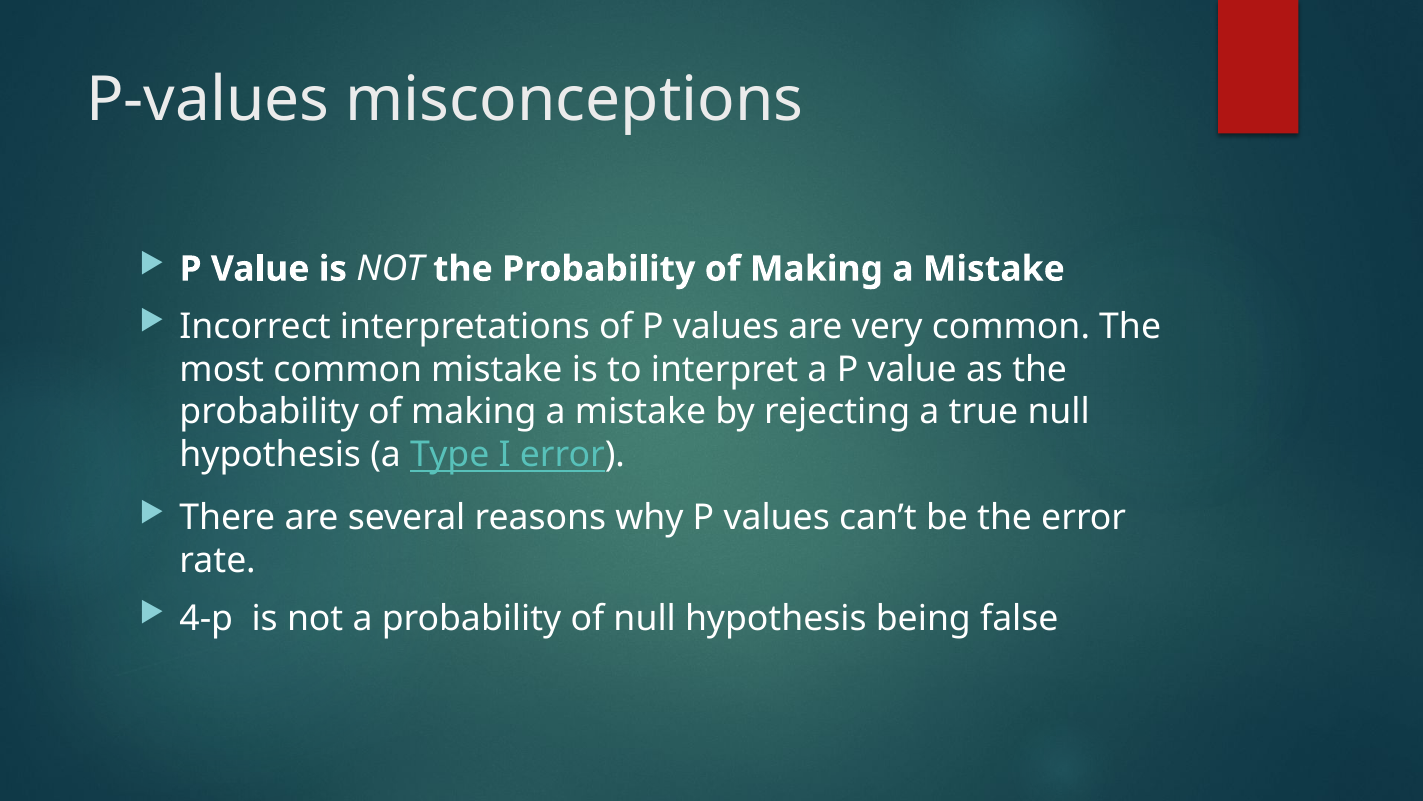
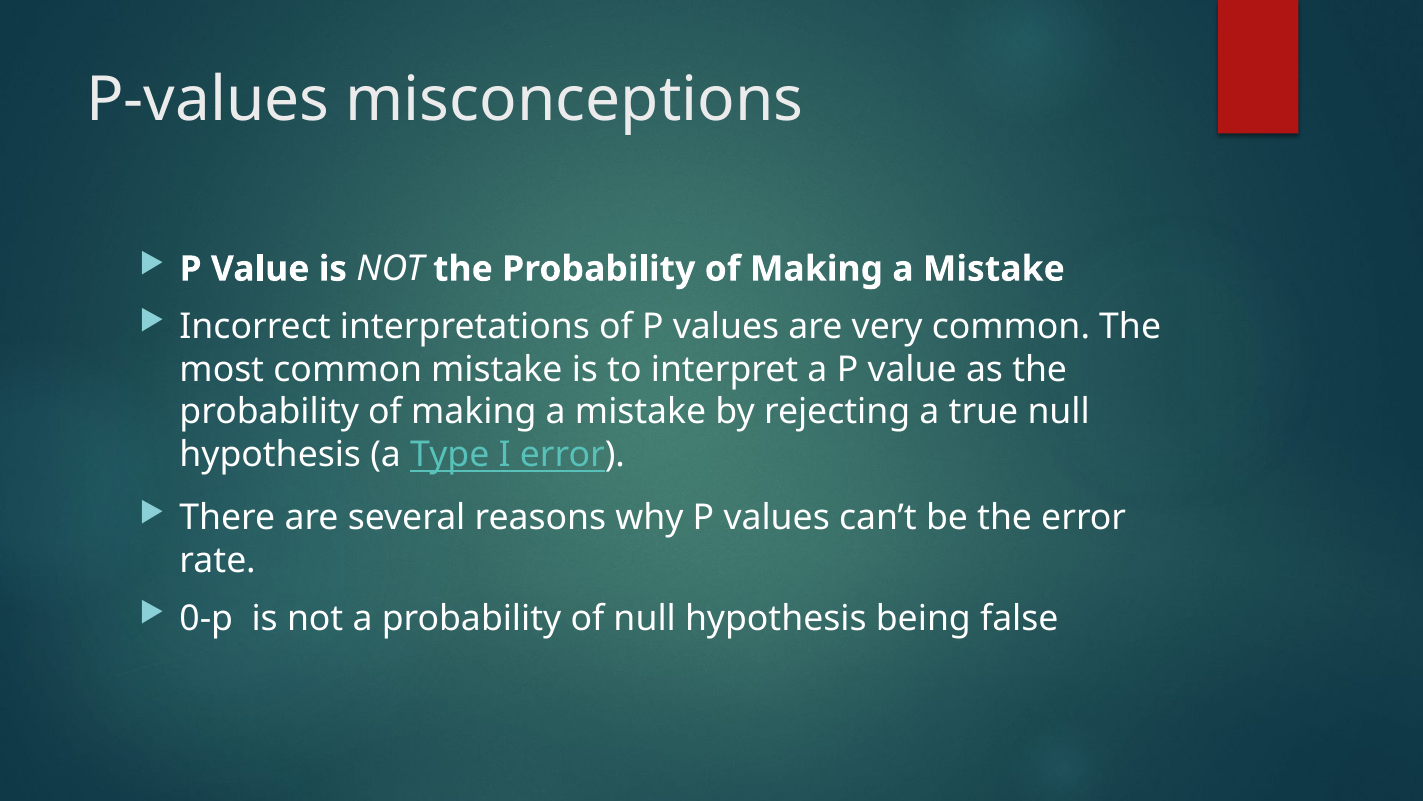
4-p: 4-p -> 0-p (206, 618)
